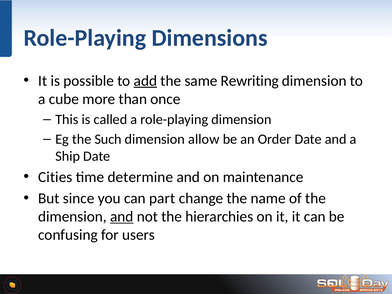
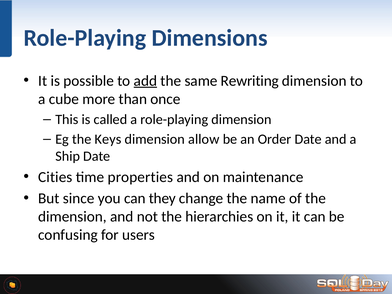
Such: Such -> Keys (108, 139)
determine: determine -> properties (140, 177)
part: part -> they (162, 198)
and underline: present -> none (122, 217)
